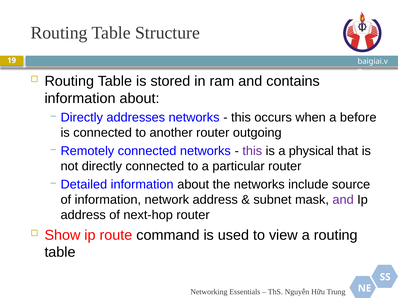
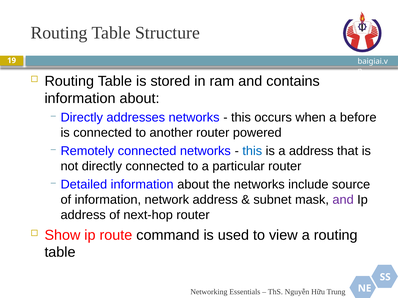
outgoing: outgoing -> powered (257, 133)
this colour: purple -> blue (252, 151)
a physical: physical -> address (311, 151)
